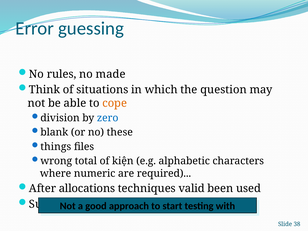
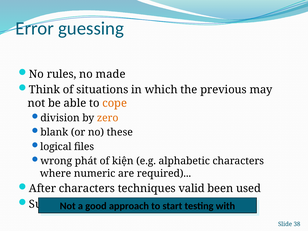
question: question -> previous (224, 90)
zero colour: blue -> orange (108, 118)
things: things -> logical (56, 147)
total: total -> phát (86, 161)
After allocations: allocations -> characters (87, 189)
